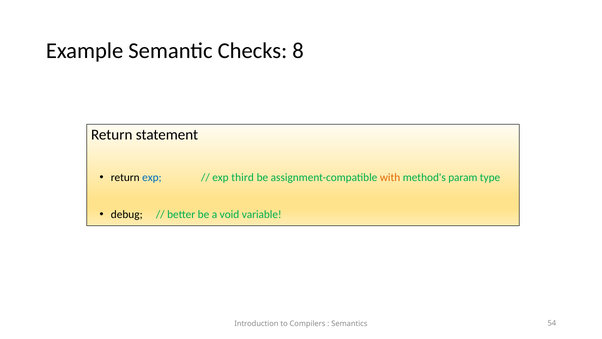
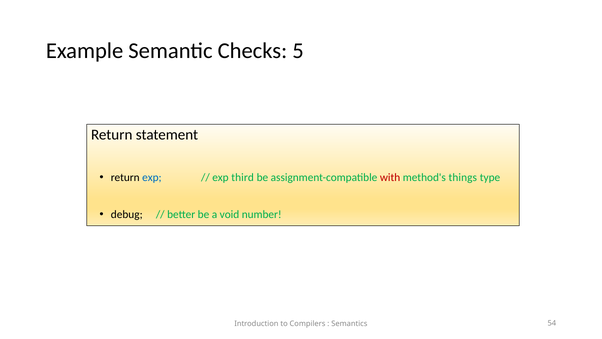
8: 8 -> 5 (298, 51)
with colour: orange -> red (390, 177)
param: param -> things (463, 177)
variable: variable -> number (262, 214)
